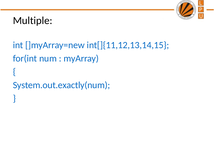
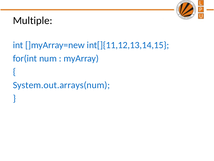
System.out.exactly(num: System.out.exactly(num -> System.out.arrays(num (61, 85)
